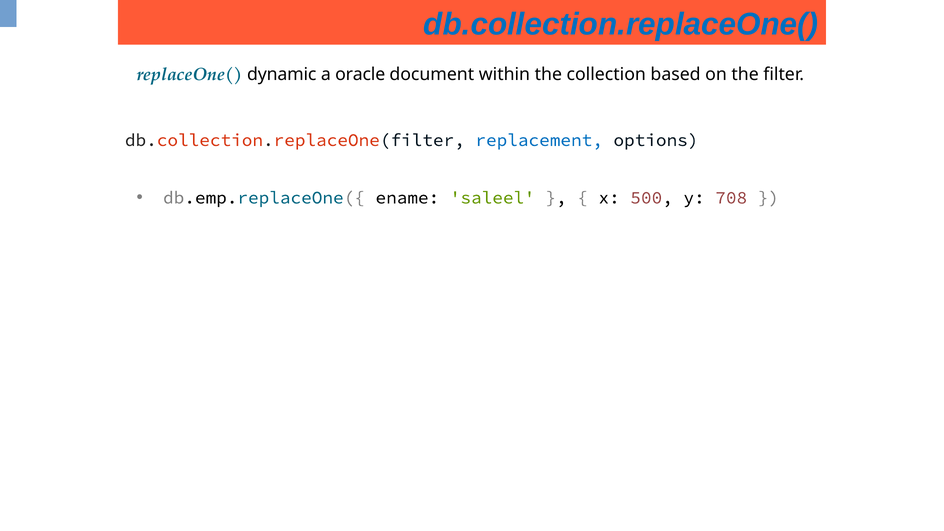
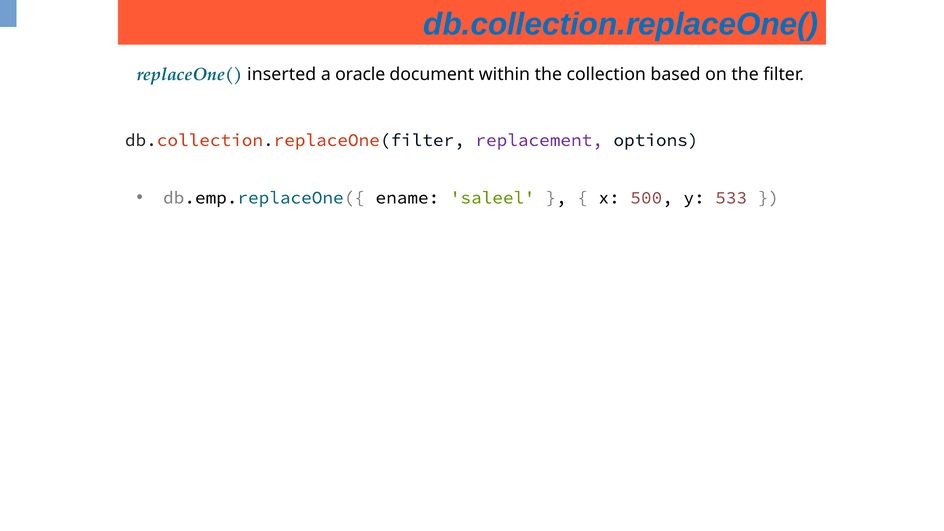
dynamic: dynamic -> inserted (282, 74)
replacement colour: blue -> purple (539, 140)
708: 708 -> 533 (731, 198)
